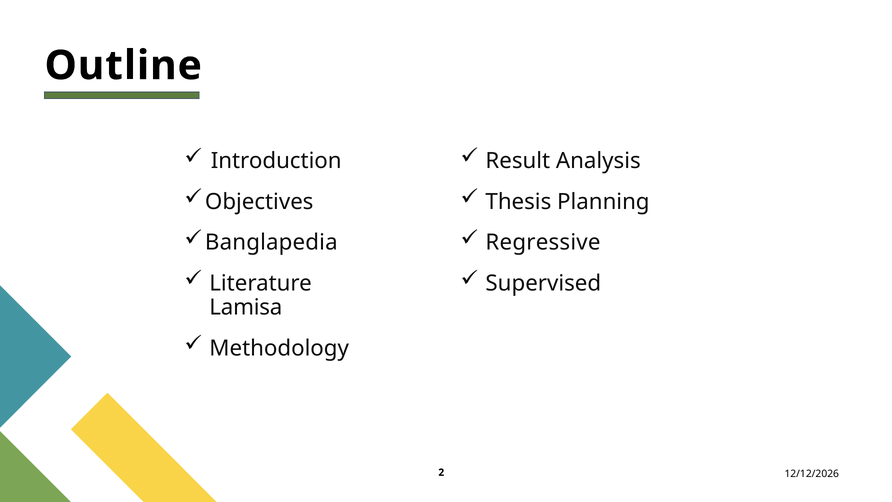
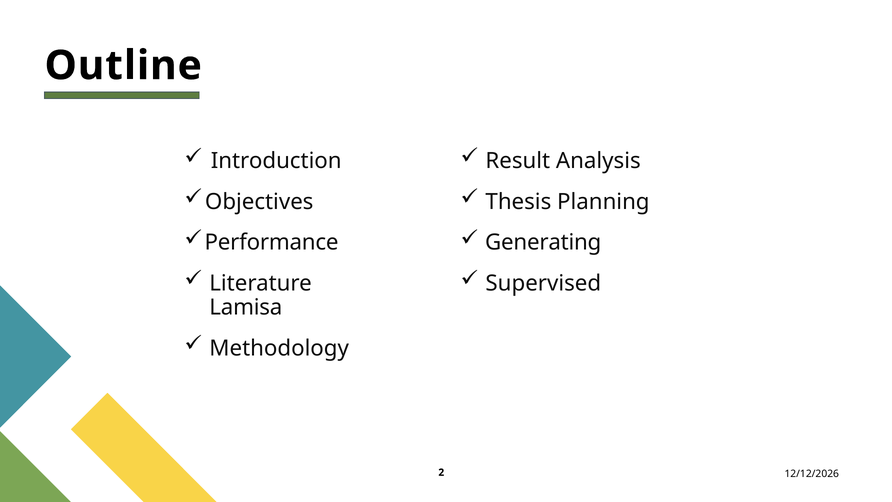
Banglapedia: Banglapedia -> Performance (272, 242)
Regressive: Regressive -> Generating (543, 242)
